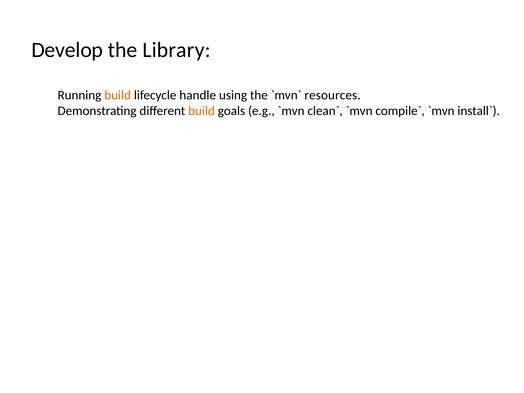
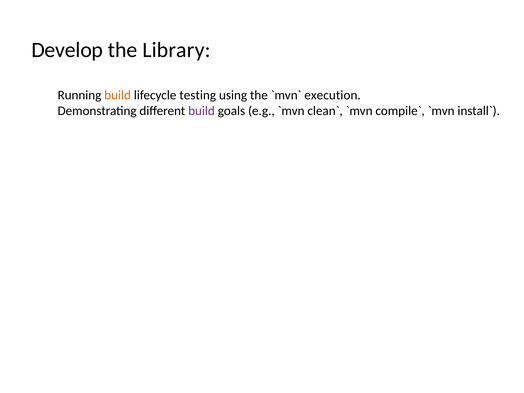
handle: handle -> testing (198, 95)
resources: resources -> execution (333, 95)
build colour: orange -> purple (202, 111)
